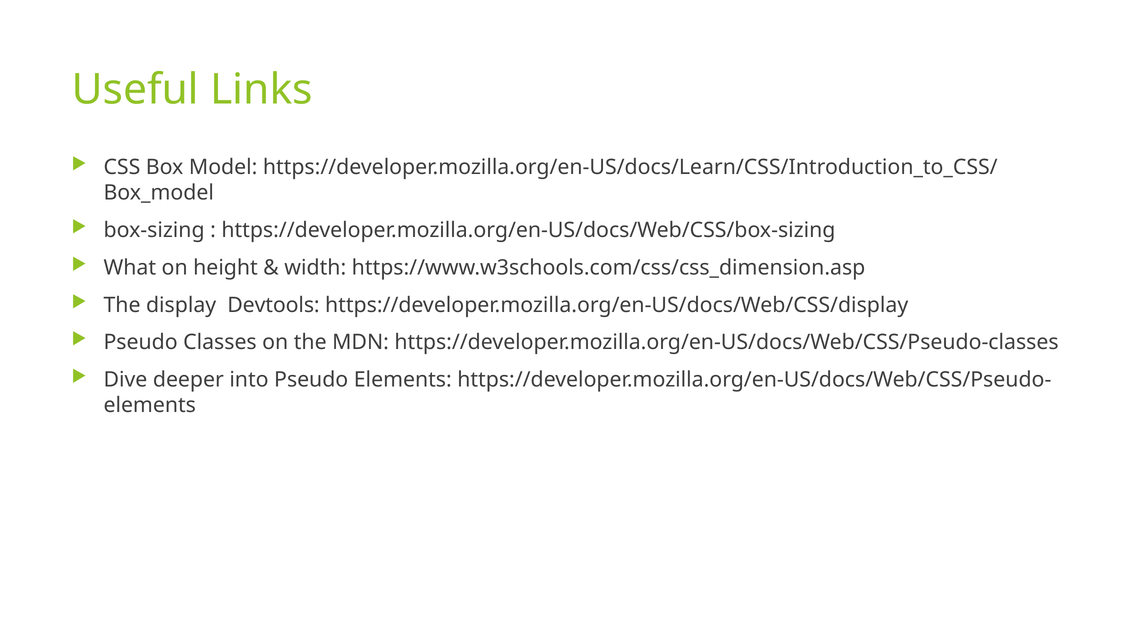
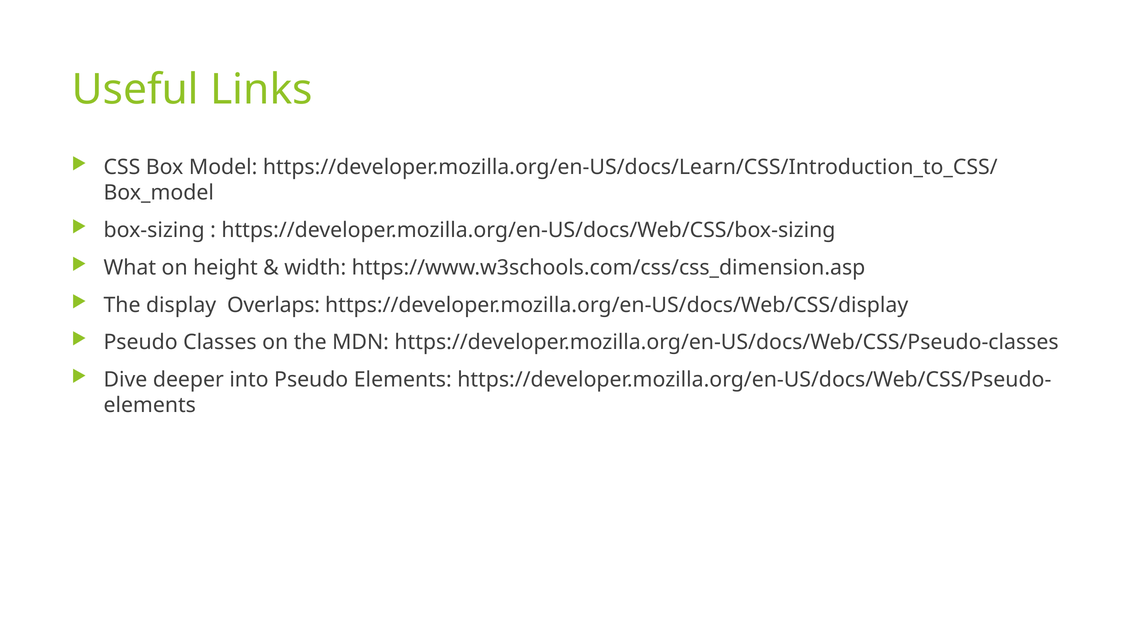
Devtools: Devtools -> Overlaps (274, 305)
